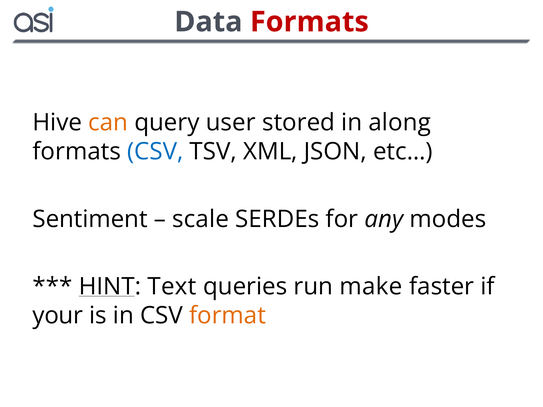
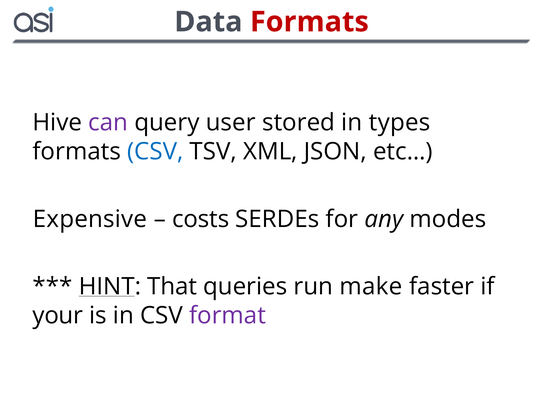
can colour: orange -> purple (108, 123)
along: along -> types (400, 123)
Sentiment: Sentiment -> Expensive (90, 219)
scale: scale -> costs (201, 219)
Text: Text -> That (172, 287)
format colour: orange -> purple (228, 316)
